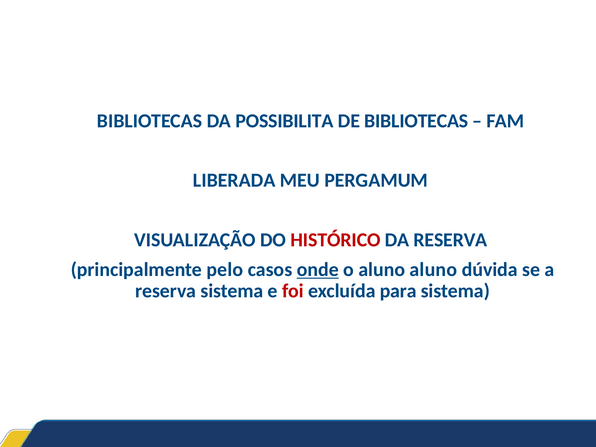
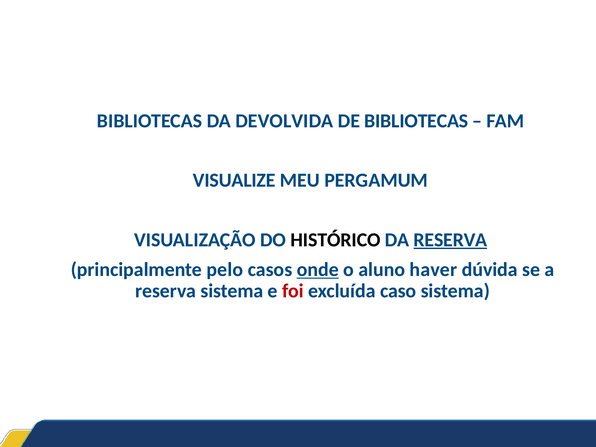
POSSIBILITA: POSSIBILITA -> DEVOLVIDA (284, 121)
LIBERADA: LIBERADA -> VISUALIZE (234, 180)
HISTÓRICO colour: red -> black (336, 240)
RESERVA underline: none -> present (450, 240)
aluno aluno: aluno -> haver (433, 270)
para: para -> caso (398, 291)
